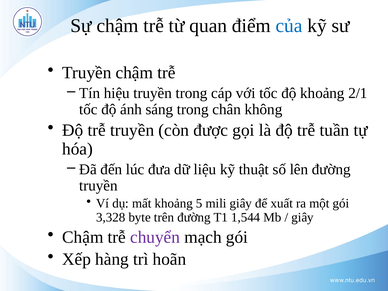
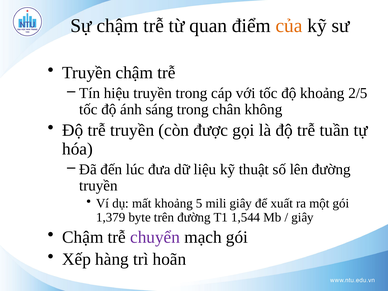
của colour: blue -> orange (289, 26)
2/1: 2/1 -> 2/5 (358, 93)
3,328: 3,328 -> 1,379 (111, 217)
